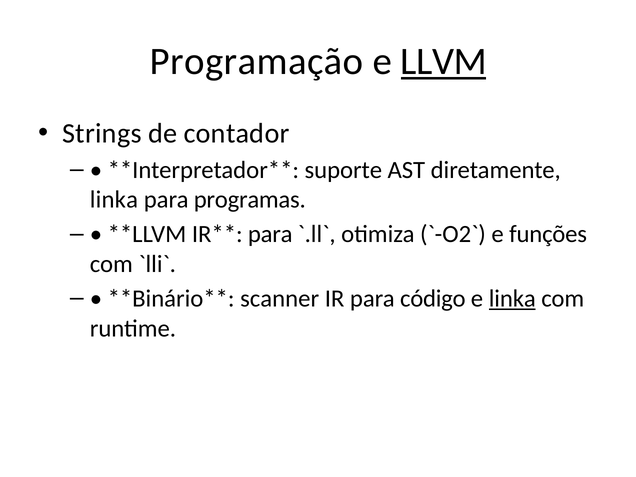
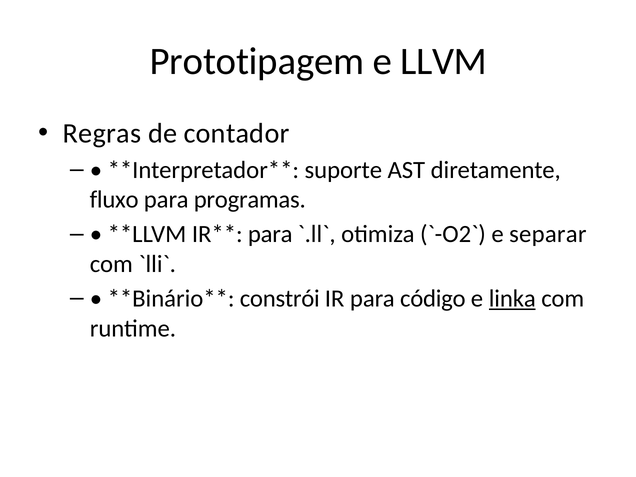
Programação: Programação -> Prototipagem (257, 62)
LLVM underline: present -> none (444, 62)
Strings: Strings -> Regras (102, 133)
linka: linka -> fluxo (114, 200)
funções: funções -> separar (548, 234)
scanner: scanner -> constrói (280, 299)
